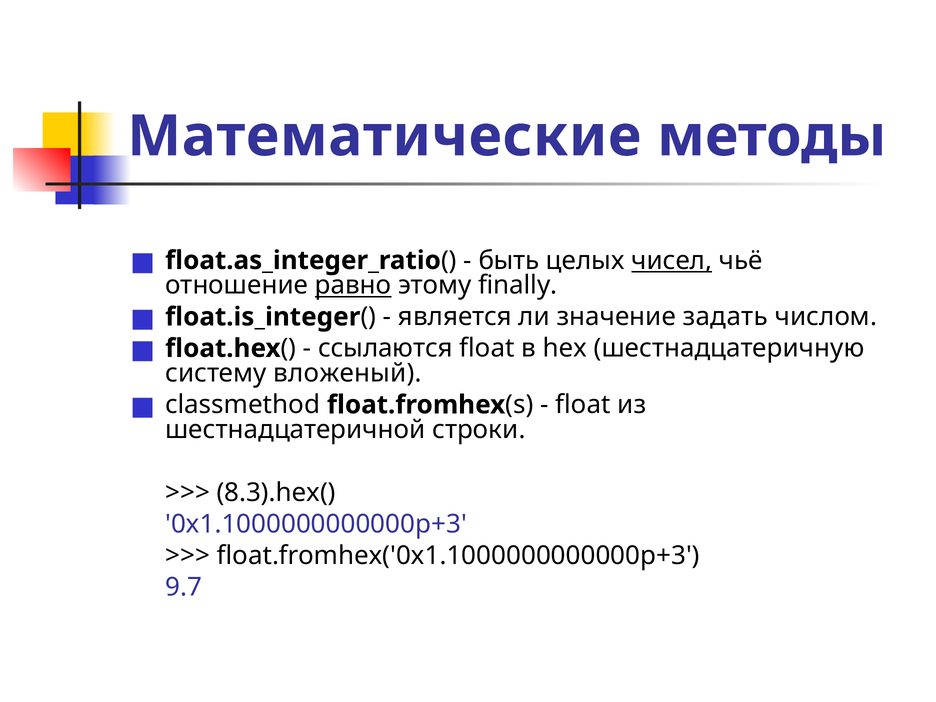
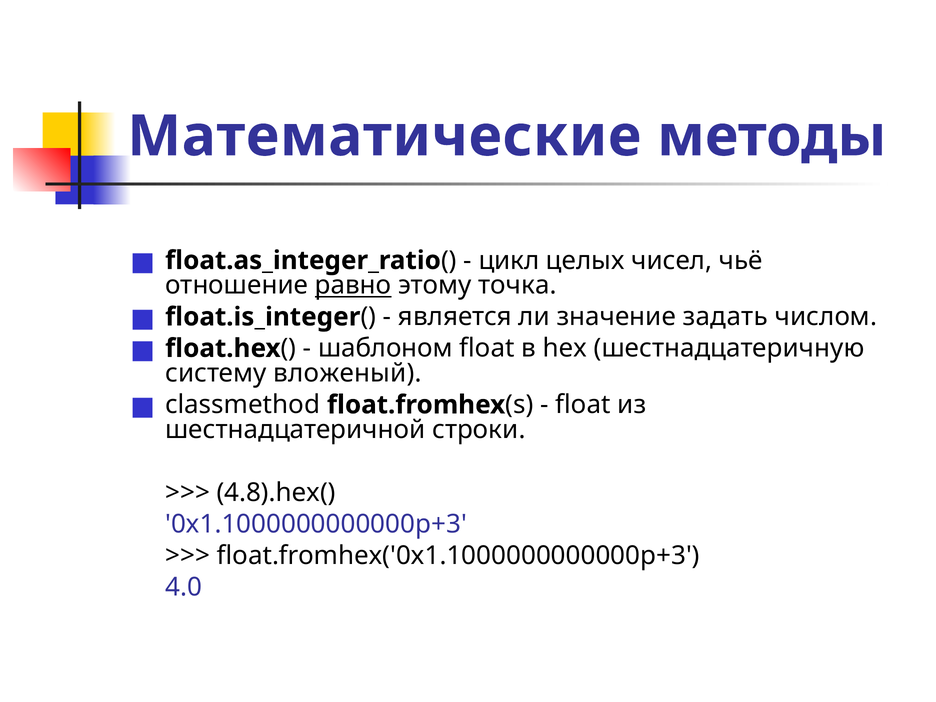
быть: быть -> цикл (509, 260)
чисел underline: present -> none (672, 260)
finally: finally -> точка (517, 285)
ссылаются: ссылаются -> шаблоном (385, 348)
8.3).hex(: 8.3).hex( -> 4.8).hex( (276, 493)
9.7: 9.7 -> 4.0 (184, 587)
